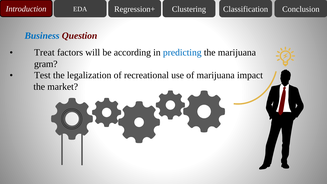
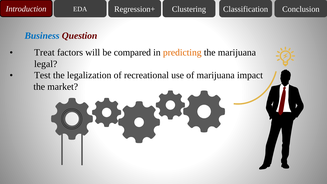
according: according -> compared (132, 52)
predicting colour: blue -> orange (182, 52)
gram: gram -> legal (46, 64)
